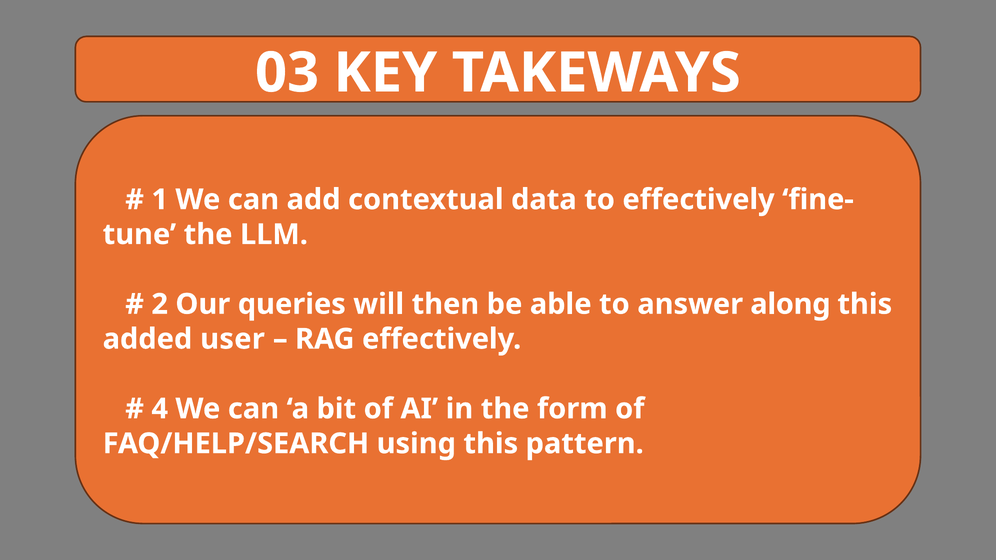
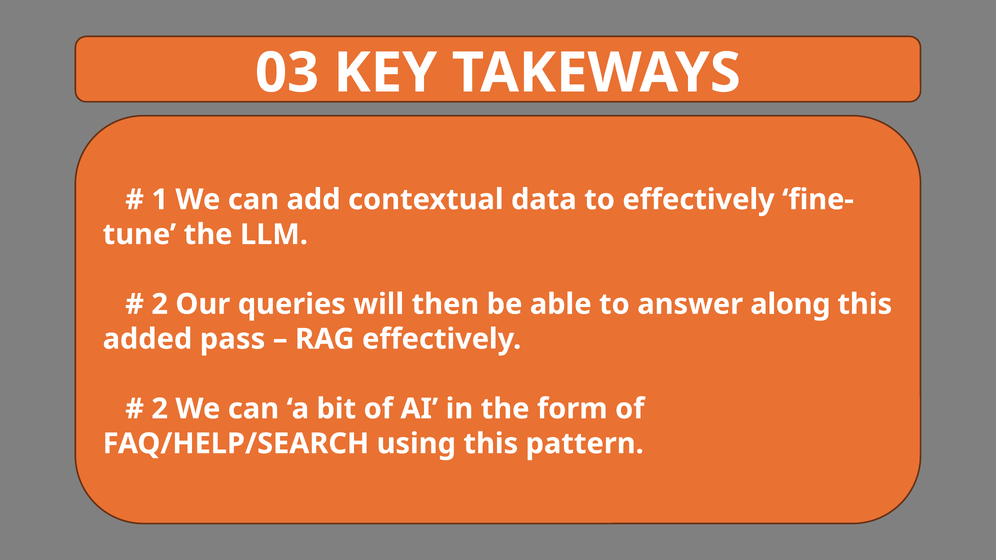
user: user -> pass (233, 339)
4: 4 -> 2 (160, 409)
